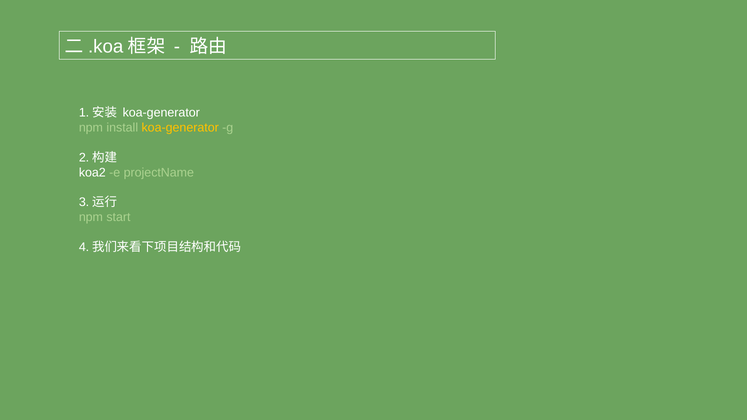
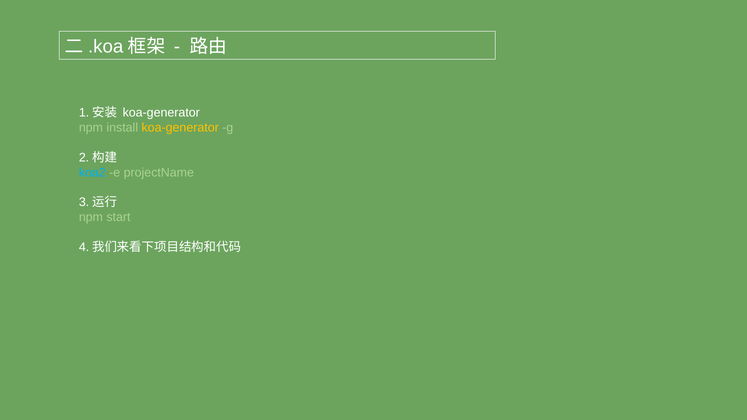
koa2 colour: white -> light blue (92, 173)
